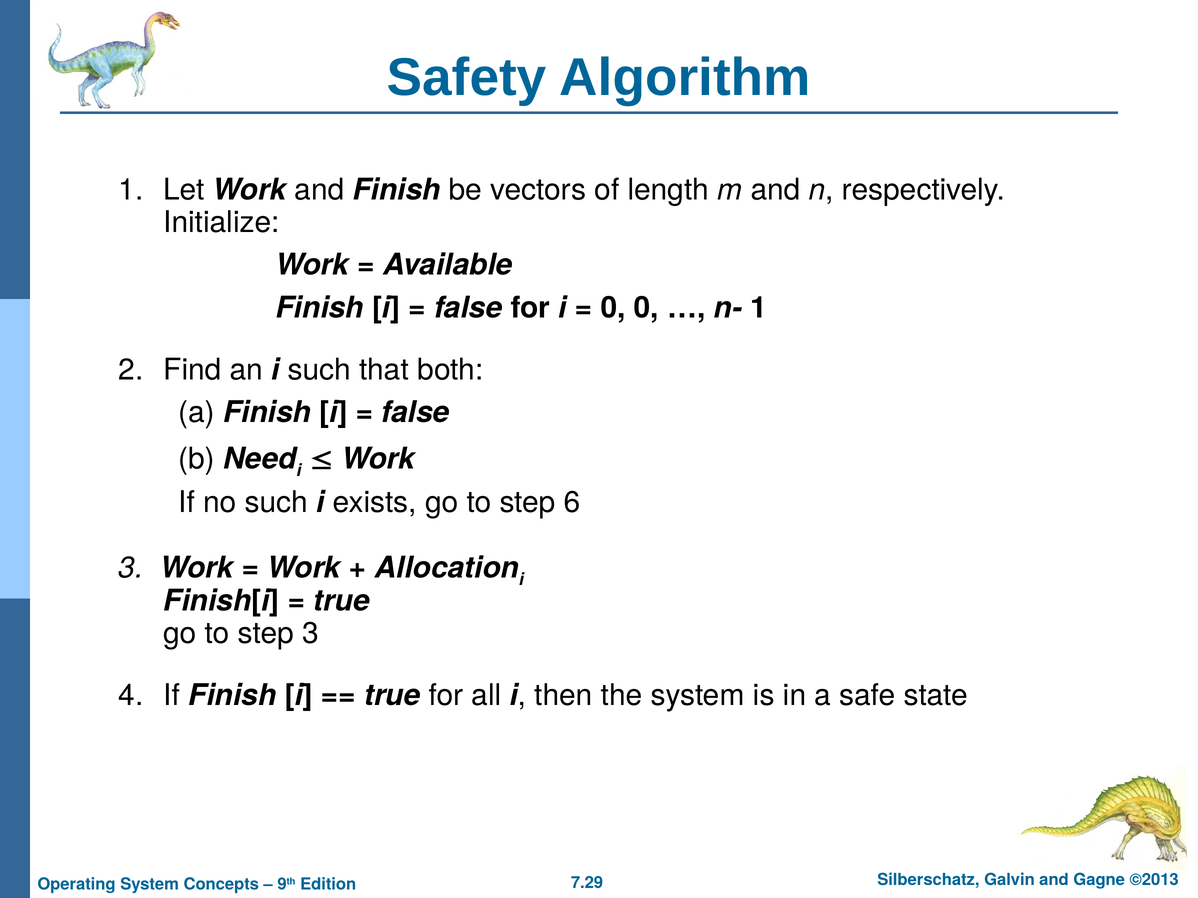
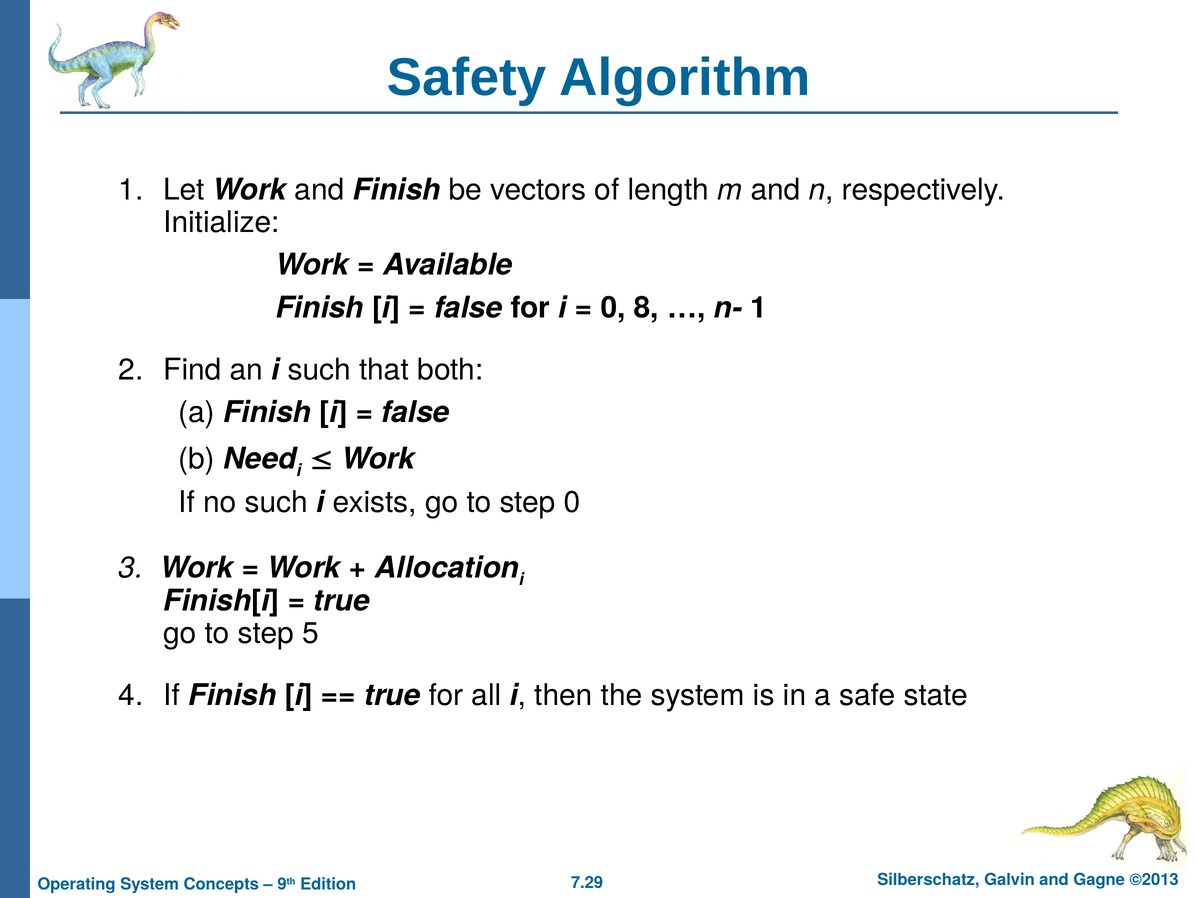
0 0: 0 -> 8 (646, 308)
step 6: 6 -> 0 (572, 503)
step 3: 3 -> 5 (311, 634)
